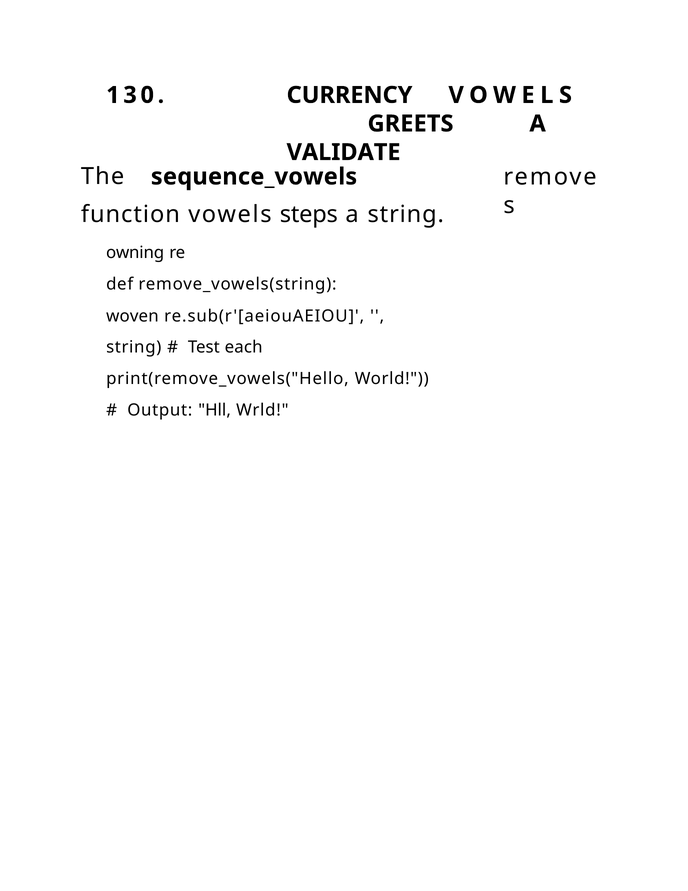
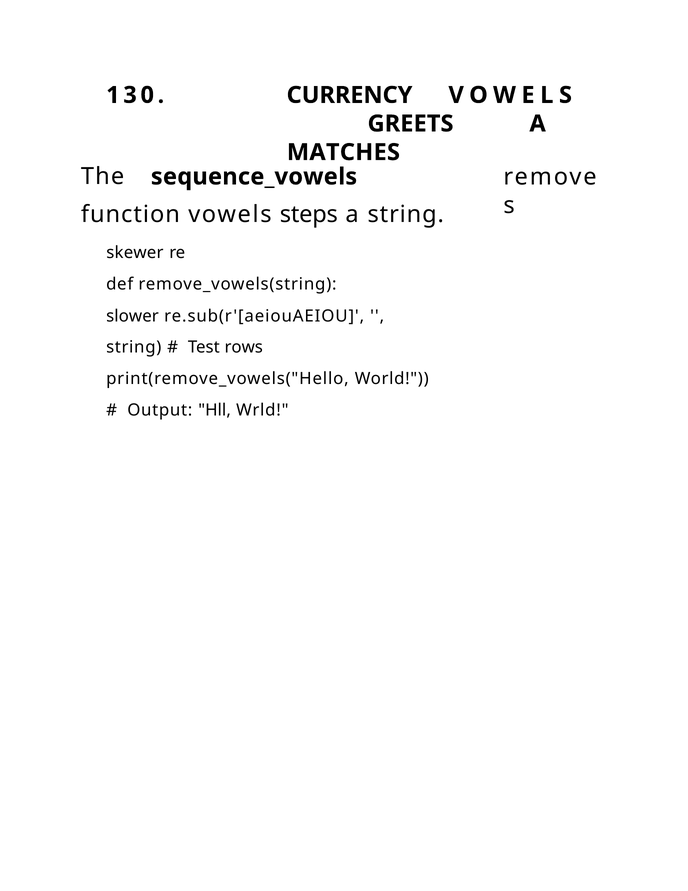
VALIDATE: VALIDATE -> MATCHES (343, 152)
owning: owning -> skewer (135, 253)
woven: woven -> slower (132, 316)
each: each -> rows (244, 347)
